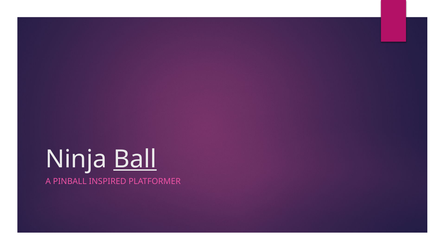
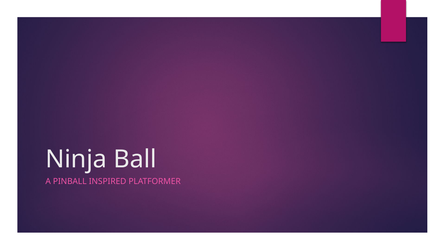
Ball underline: present -> none (135, 159)
